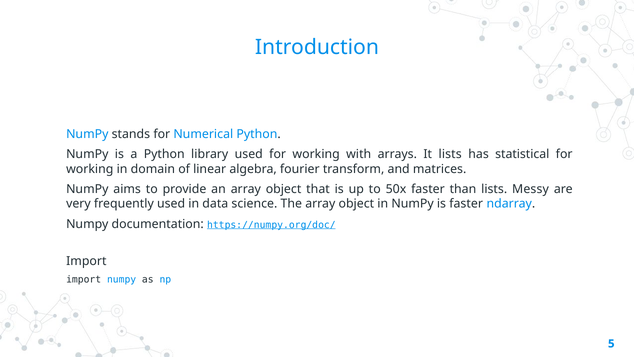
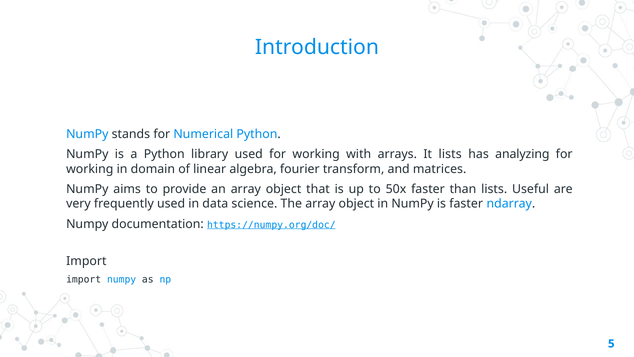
statistical: statistical -> analyzing (522, 154)
Messy: Messy -> Useful (531, 189)
